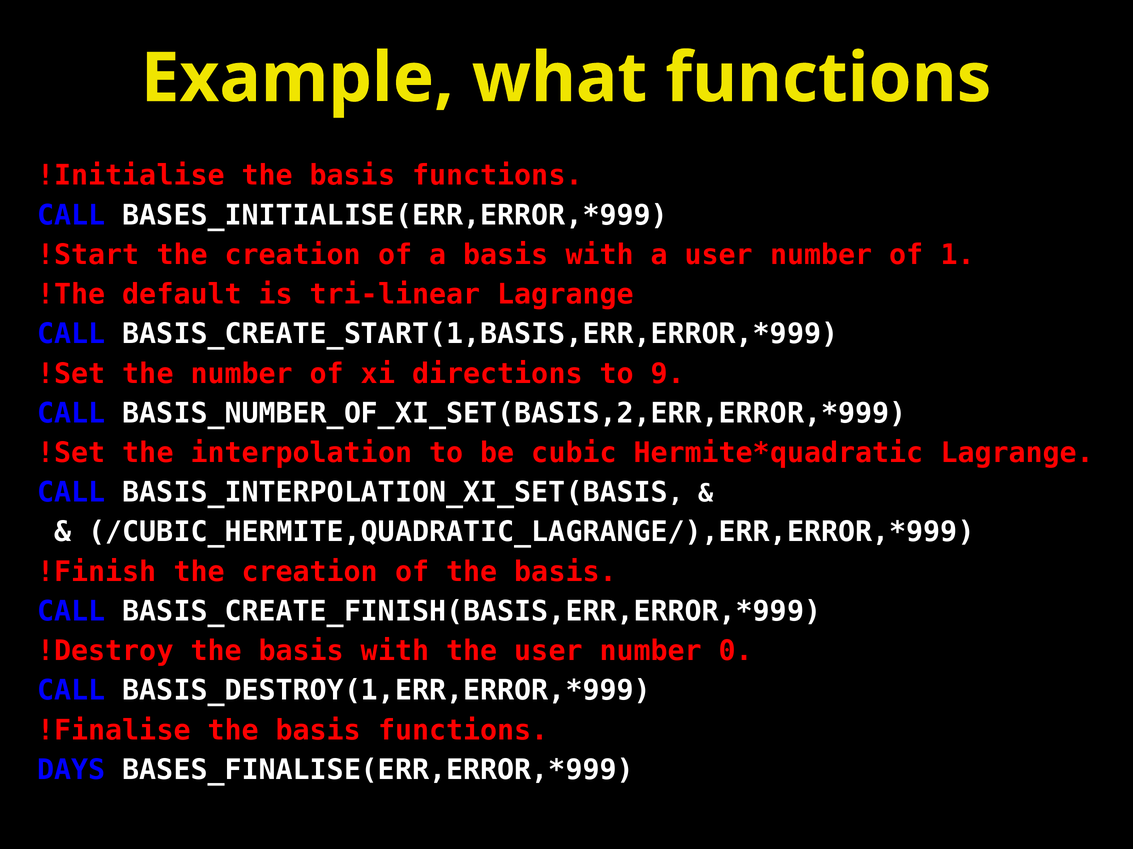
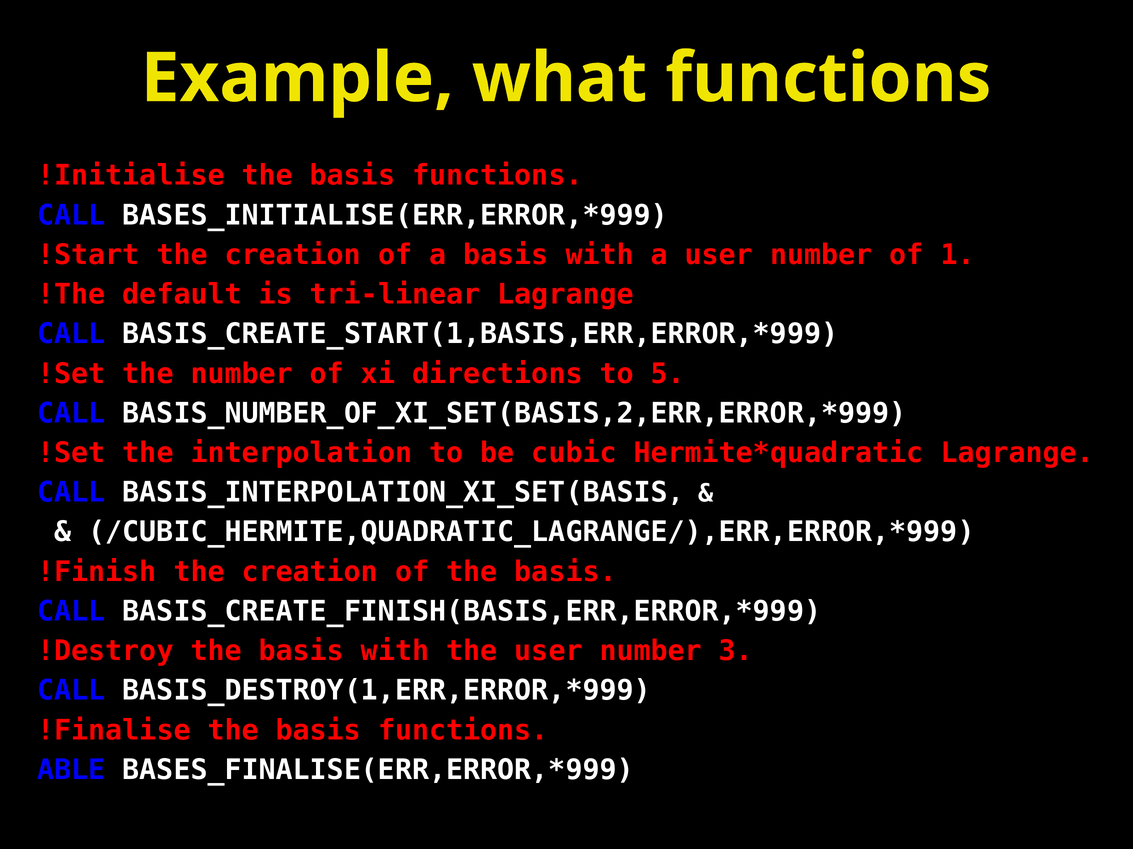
9: 9 -> 5 (668, 374)
0: 0 -> 3 (736, 652)
DAYS: DAYS -> ABLE (71, 771)
